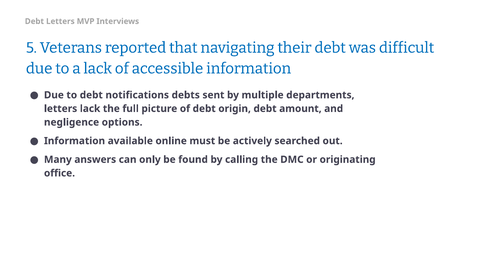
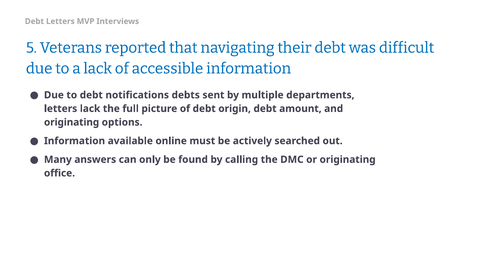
negligence: negligence -> originating (72, 122)
